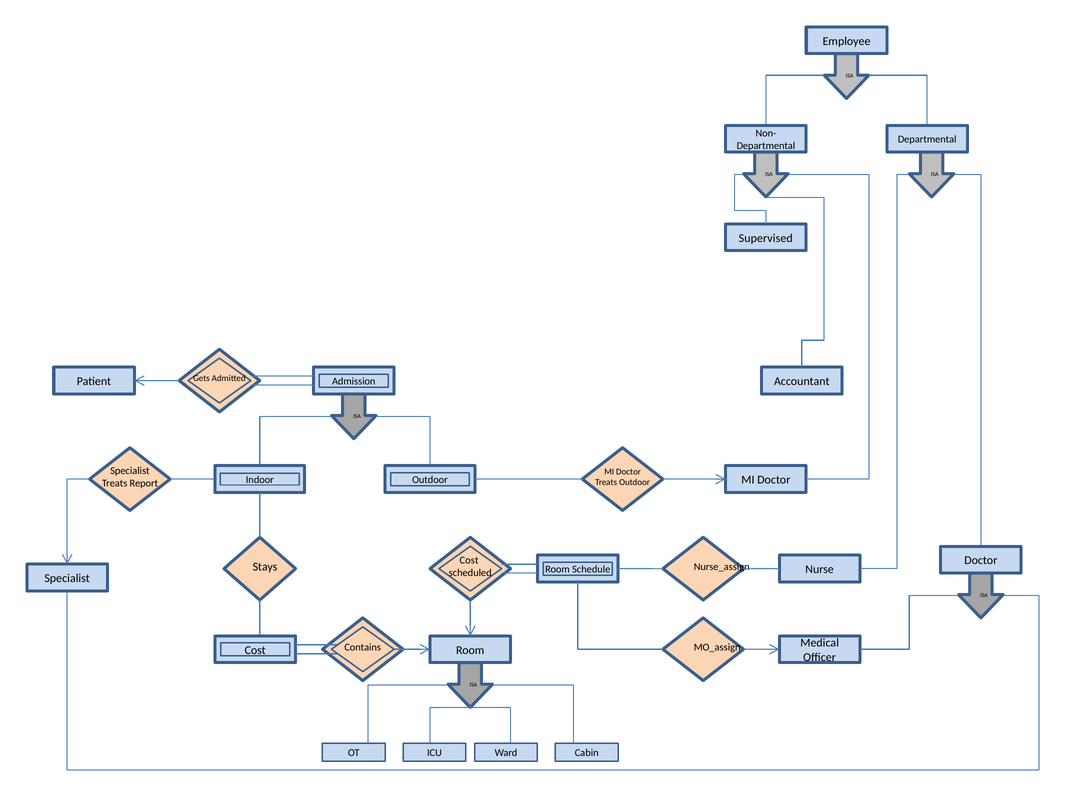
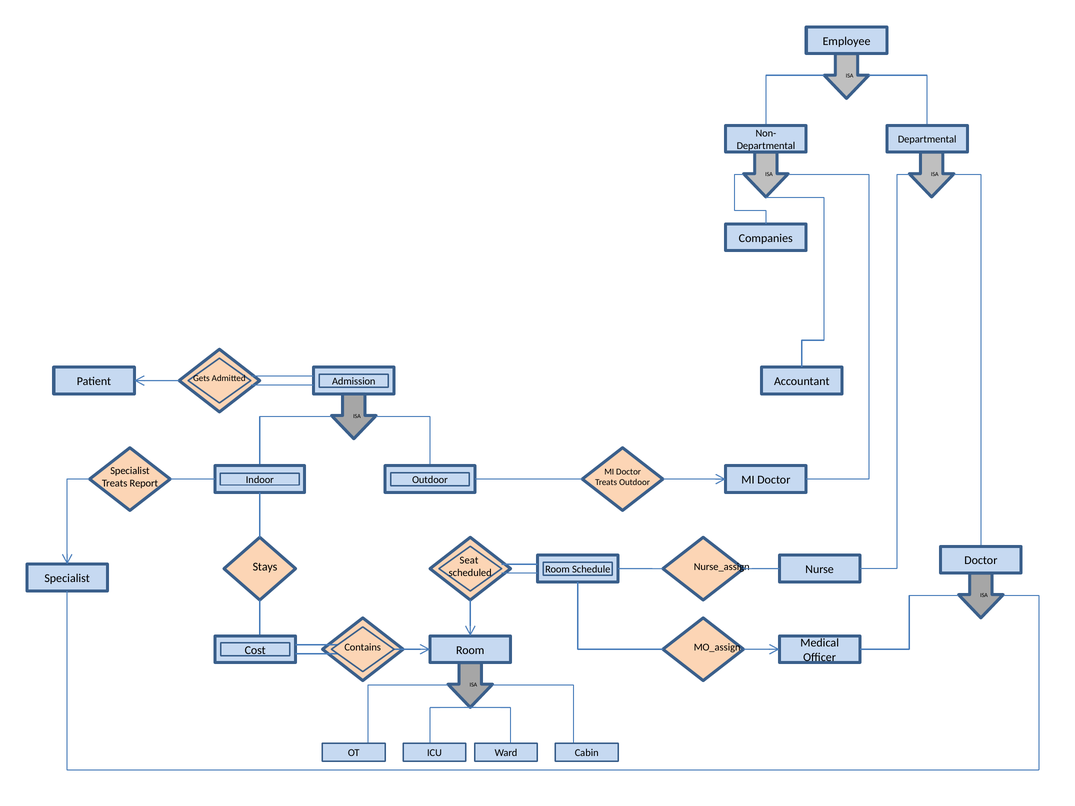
Supervised: Supervised -> Companies (766, 238)
Cost: Cost -> Seat (469, 561)
